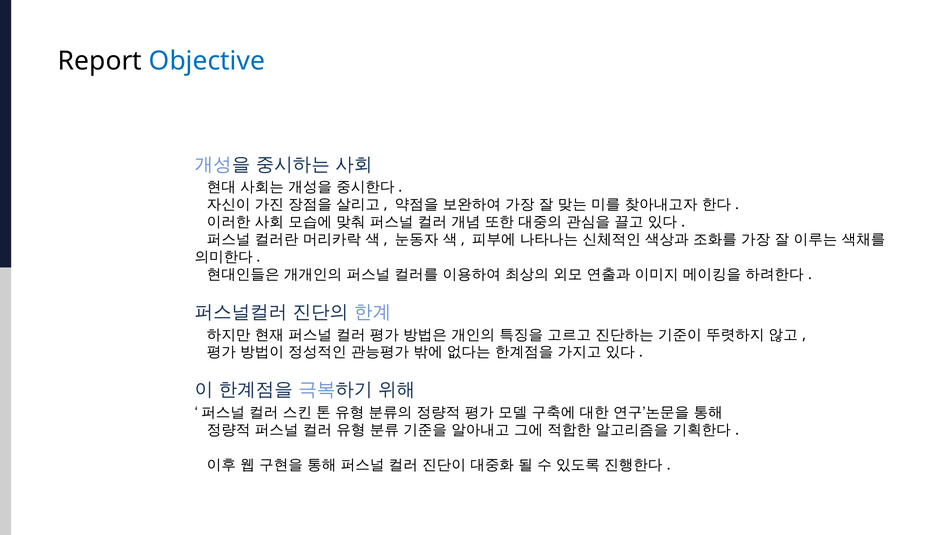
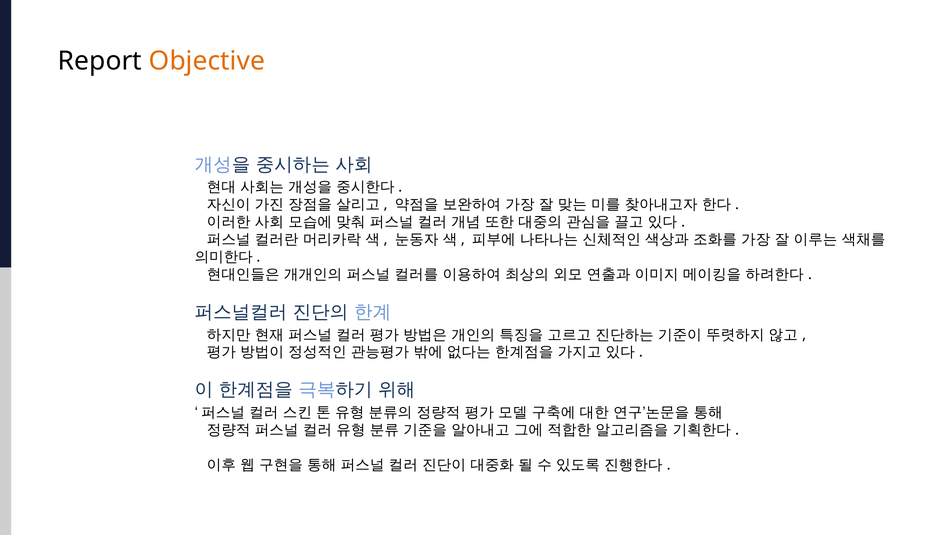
Objective colour: blue -> orange (207, 61)
